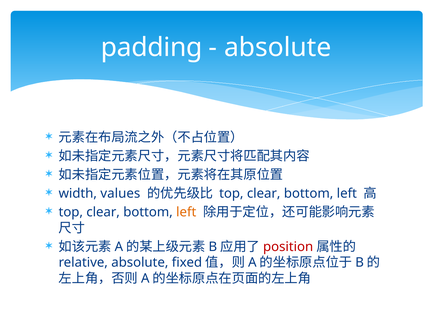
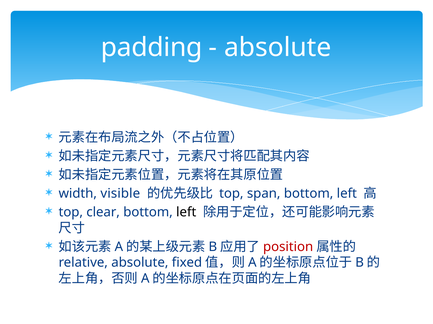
values: values -> visible (120, 194)
clear: clear -> span (264, 194)
left colour: orange -> black (186, 213)
